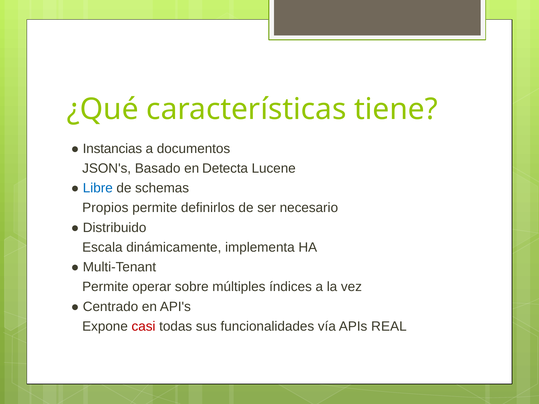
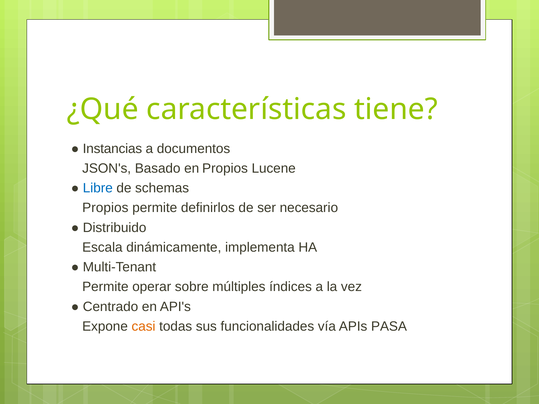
en Detecta: Detecta -> Propios (225, 168)
casi colour: red -> orange (144, 327)
REAL: REAL -> PASA (389, 327)
